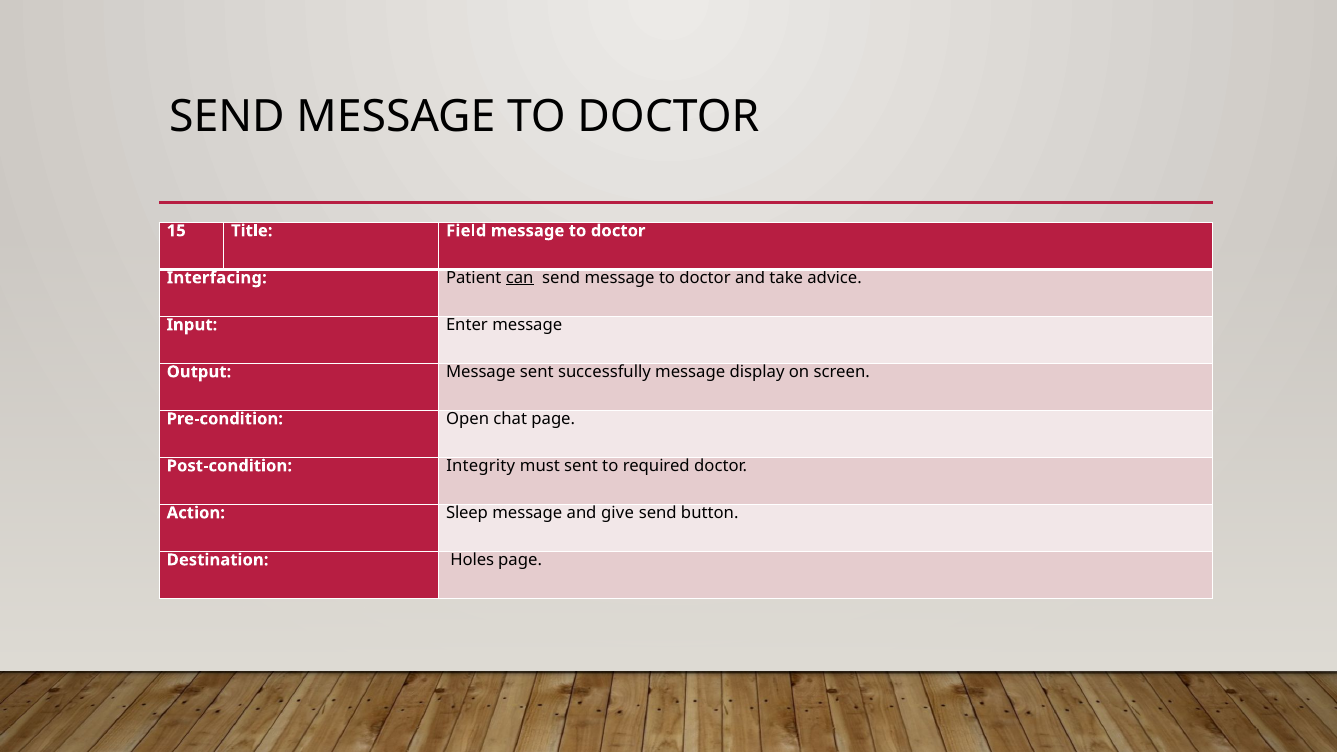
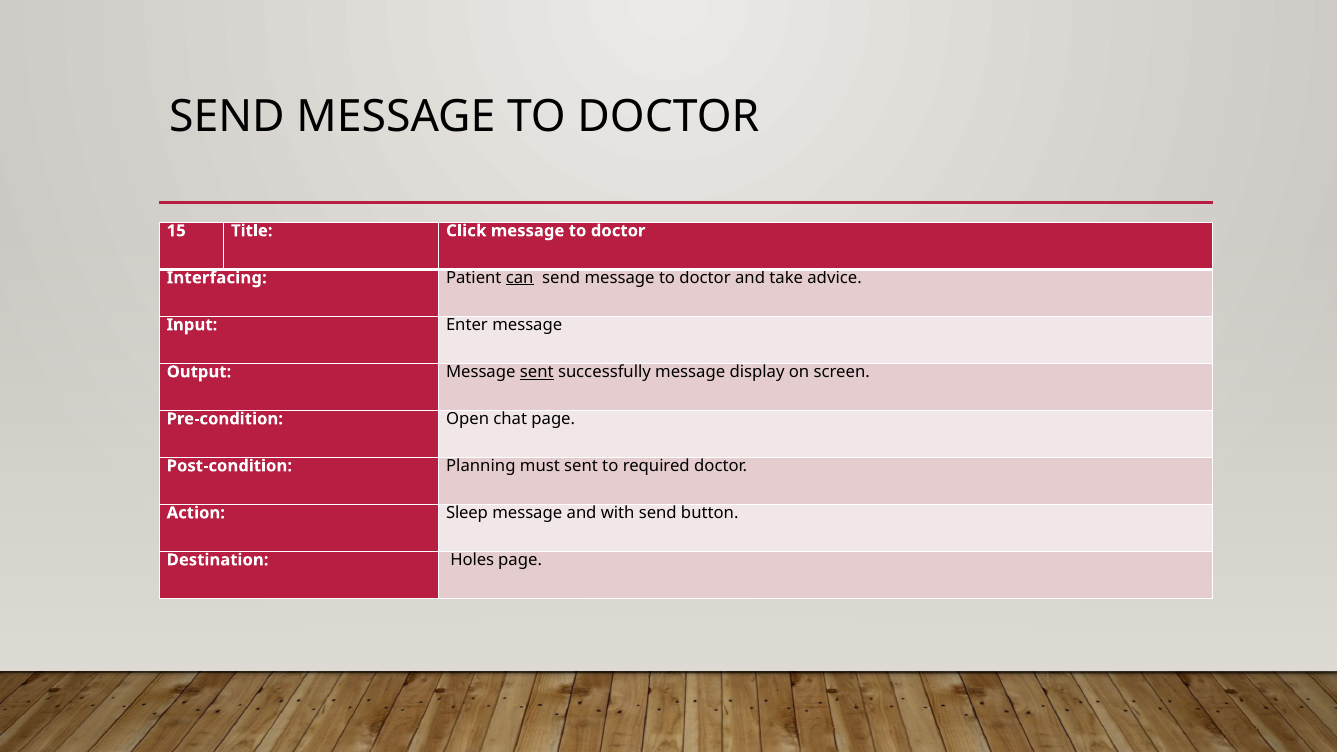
Field: Field -> Click (466, 231)
sent underline: none -> present (537, 372)
Integrity: Integrity -> Planning (481, 466)
give: give -> with (618, 513)
